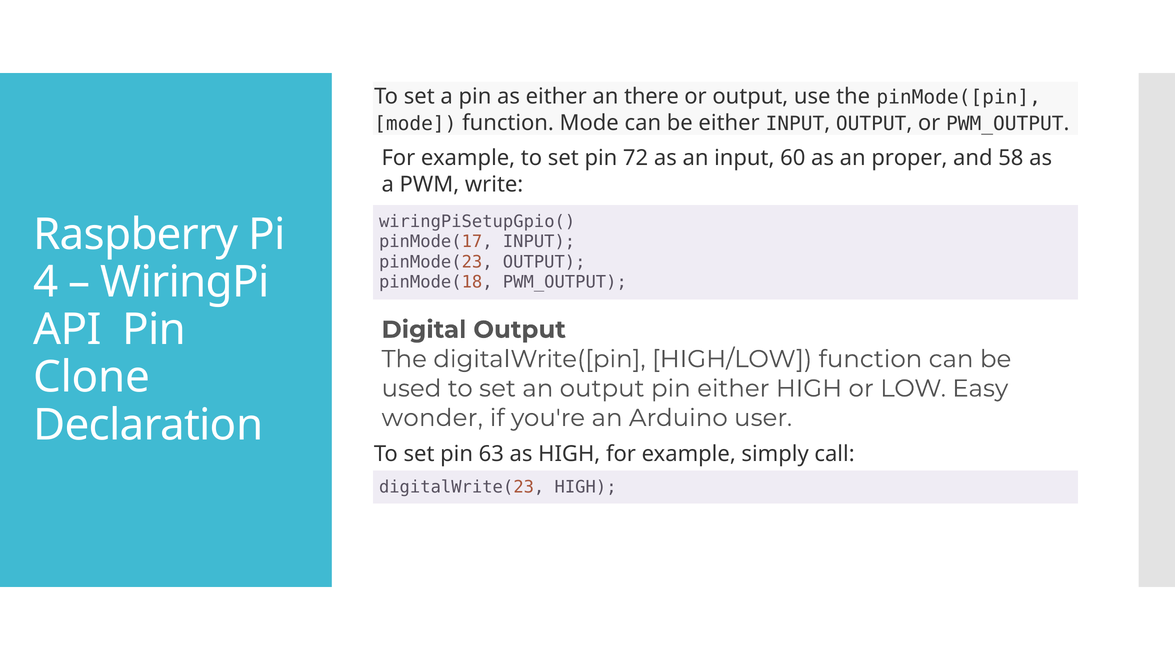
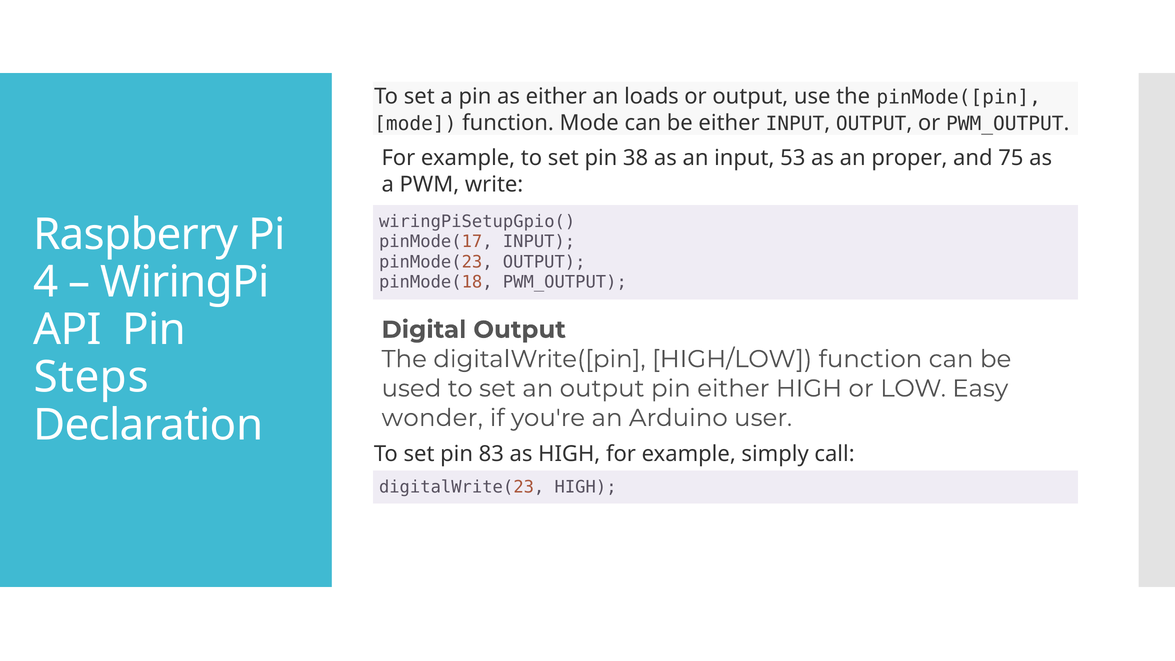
there: there -> loads (651, 97)
72: 72 -> 38 (636, 158)
60: 60 -> 53 (793, 158)
58: 58 -> 75 (1011, 158)
Clone: Clone -> Steps (91, 377)
63: 63 -> 83 (491, 454)
